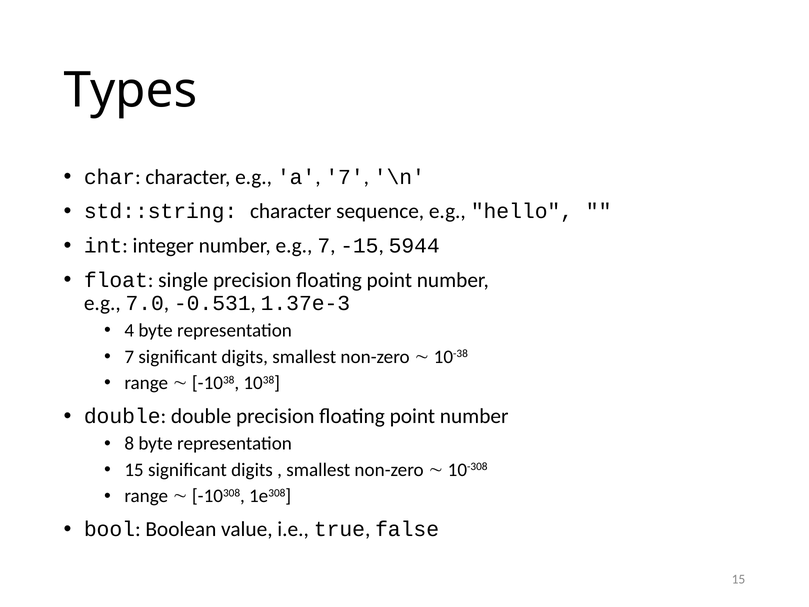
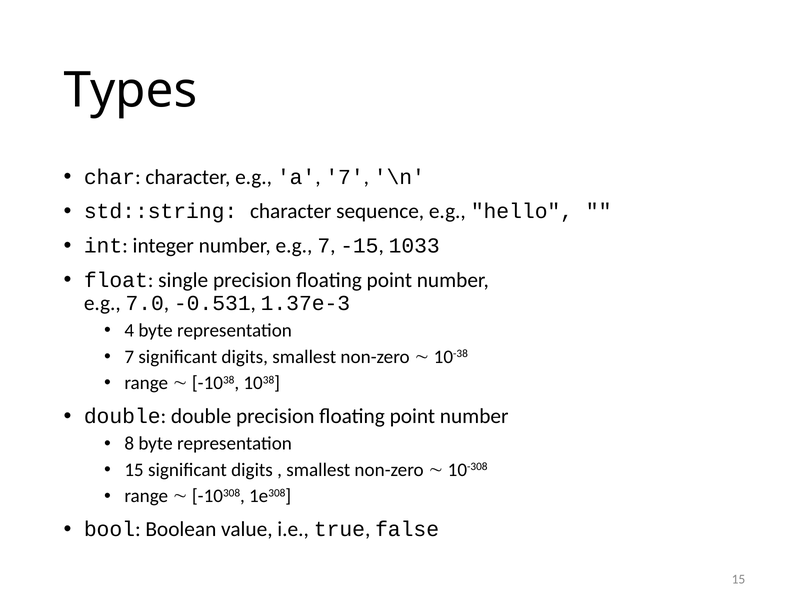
5944: 5944 -> 1033 (414, 246)
